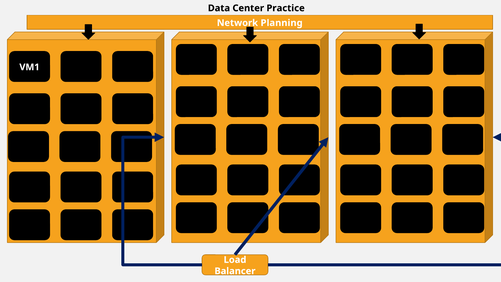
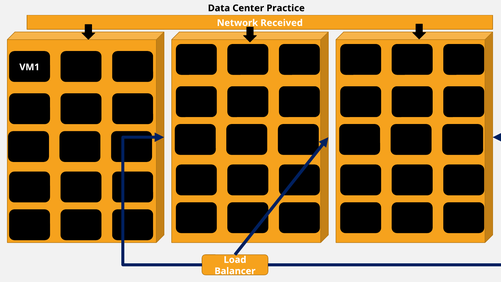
Planning: Planning -> Received (282, 23)
